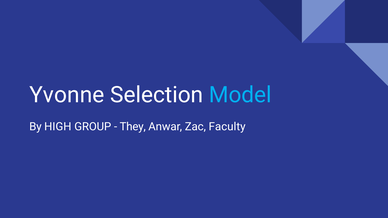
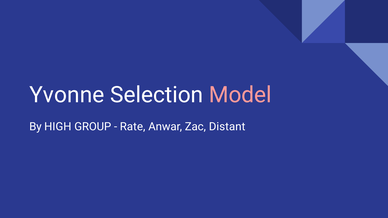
Model colour: light blue -> pink (240, 95)
They: They -> Rate (133, 127)
Faculty: Faculty -> Distant (227, 127)
